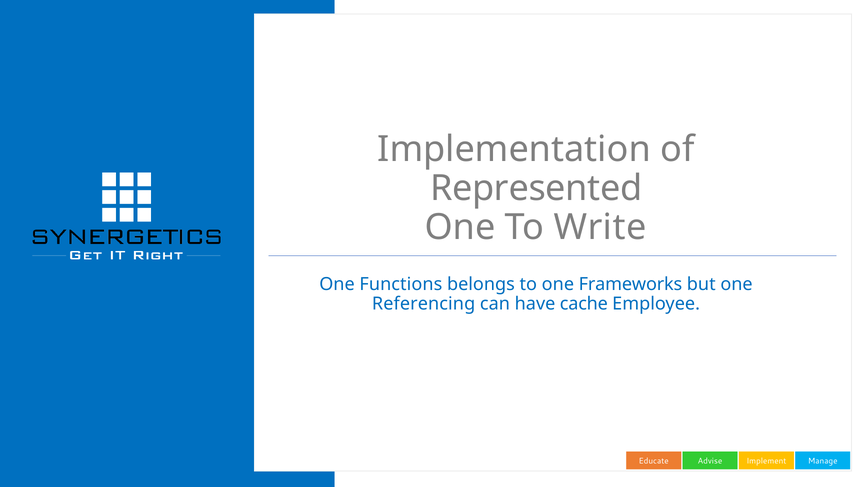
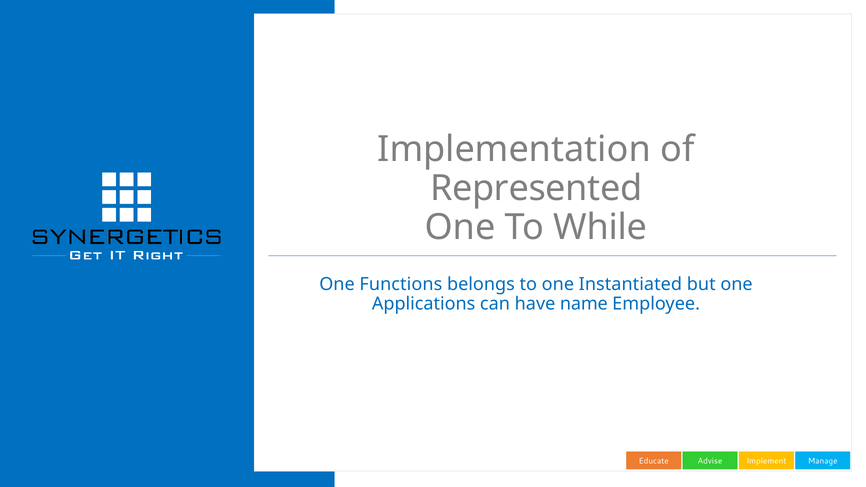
Write: Write -> While (600, 227)
Frameworks: Frameworks -> Instantiated (630, 284)
Referencing: Referencing -> Applications (424, 304)
cache: cache -> name (584, 304)
